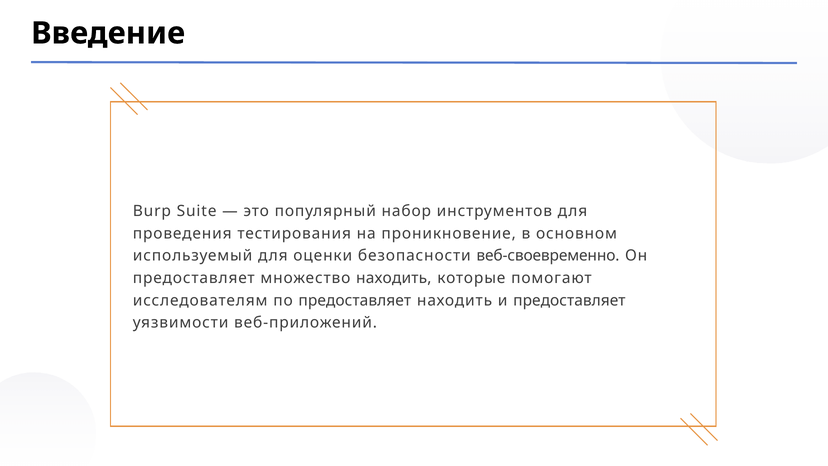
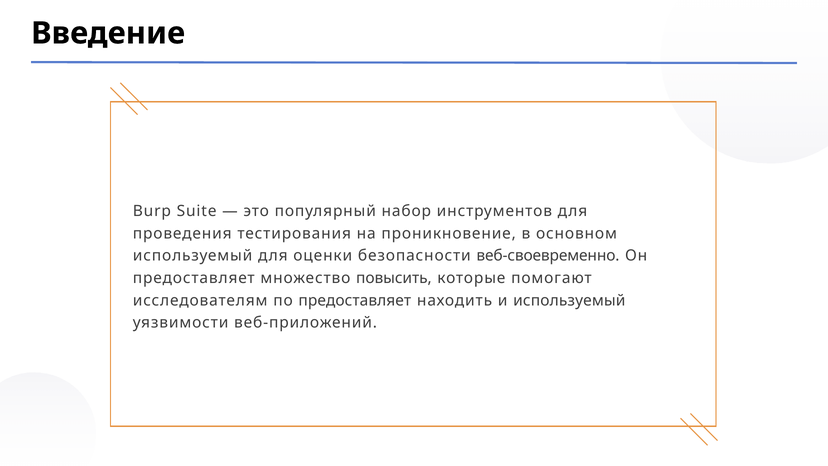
множество находить: находить -> повысить (394, 278)
и предоставляет: предоставляет -> используемый (569, 300)
